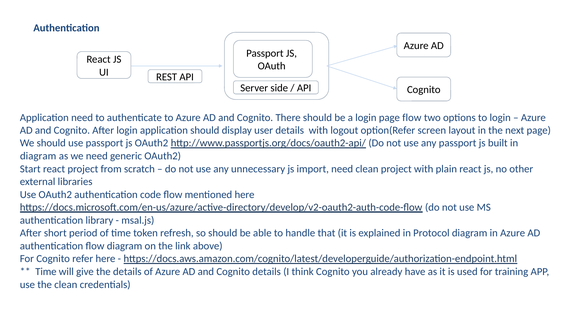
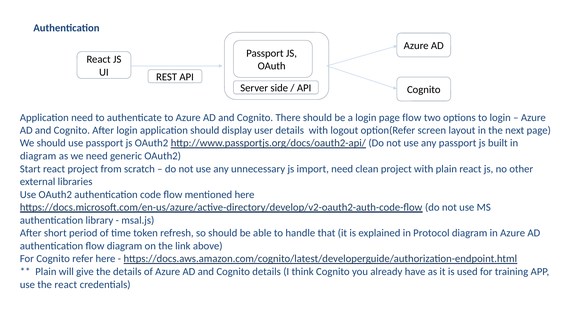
Time: Time -> Plain (46, 272)
the clean: clean -> react (66, 285)
